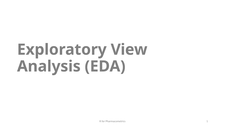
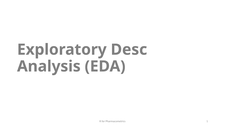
View: View -> Desc (129, 49)
